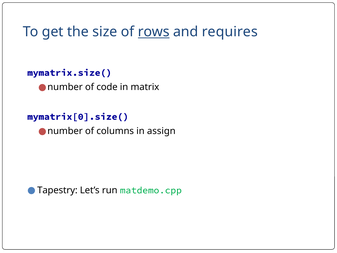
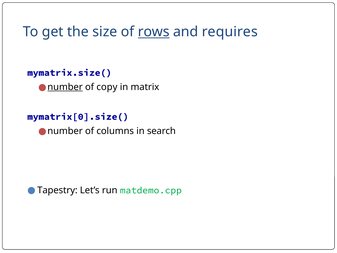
number underline: none -> present (65, 87)
code: code -> copy (107, 87)
assign: assign -> search (161, 131)
